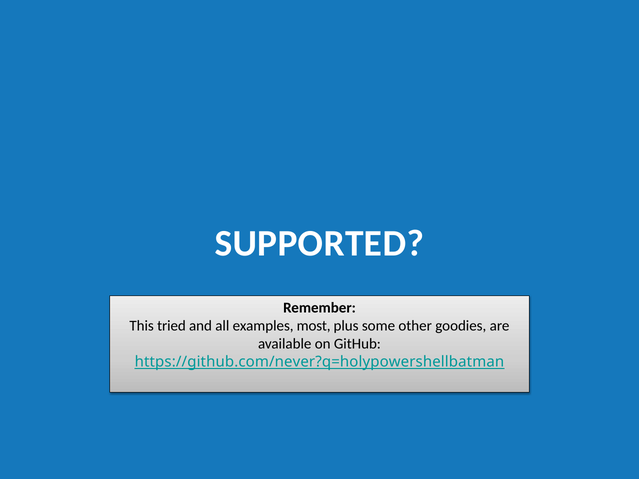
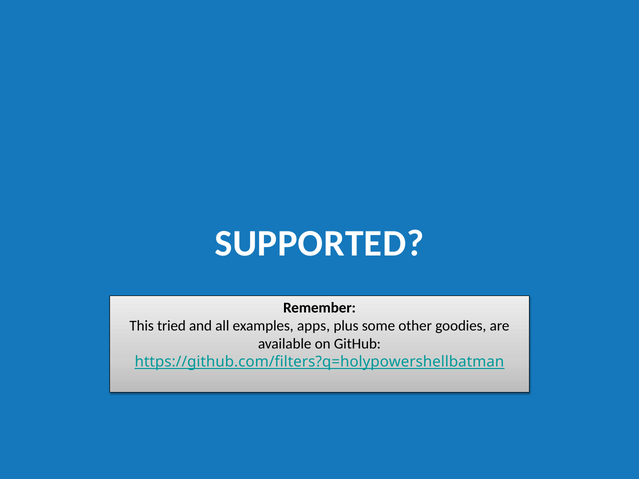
most: most -> apps (314, 326)
https://github.com/never?q=holypowershellbatman: https://github.com/never?q=holypowershellbatman -> https://github.com/filters?q=holypowershellbatman (319, 362)
